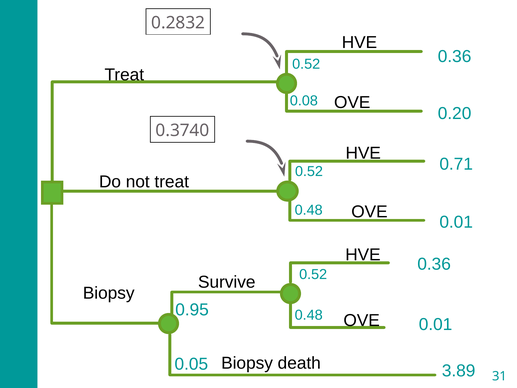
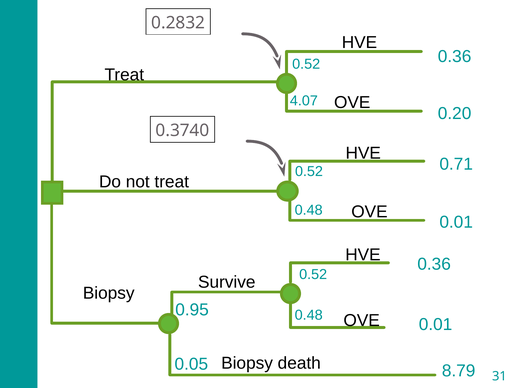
0.08: 0.08 -> 4.07 (304, 101)
3.89: 3.89 -> 8.79 (459, 371)
